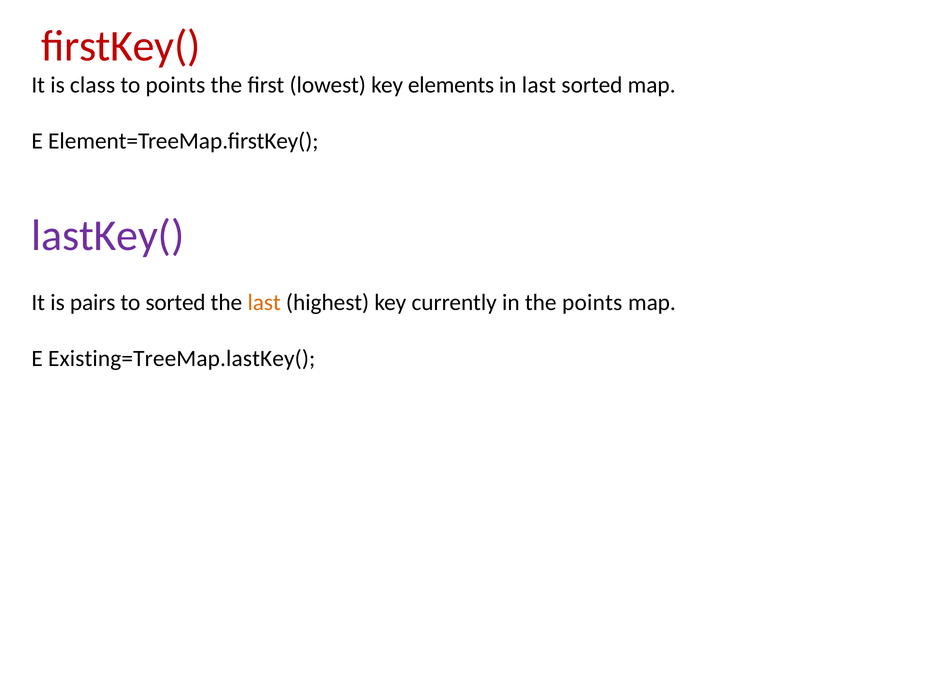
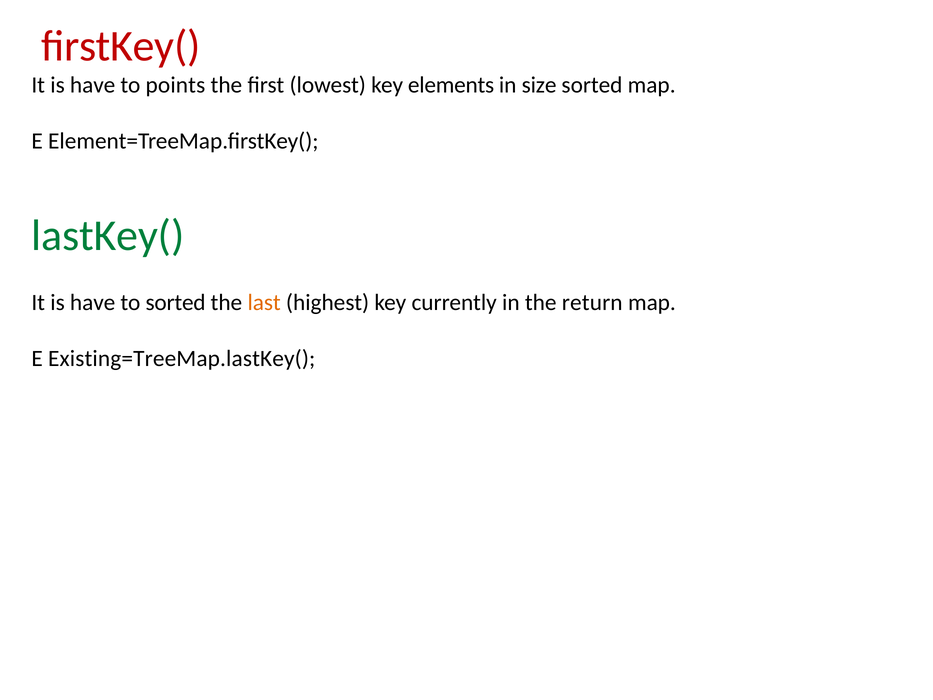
class: class -> have (93, 85)
in last: last -> size (539, 85)
lastKey( colour: purple -> green (108, 236)
pairs: pairs -> have (93, 303)
the points: points -> return (592, 303)
